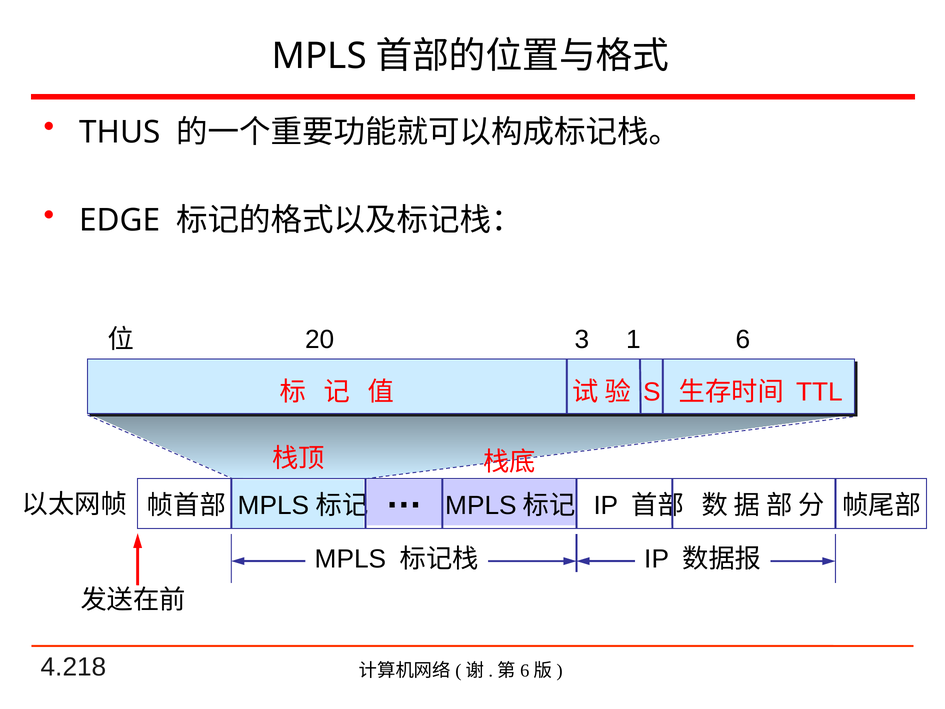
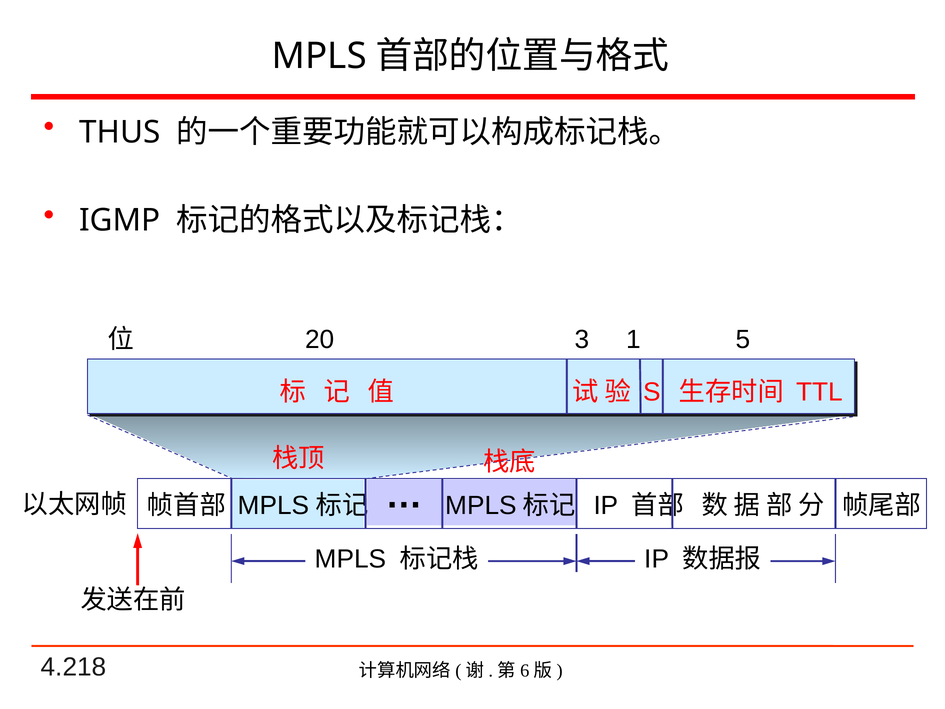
EDGE: EDGE -> IGMP (120, 220)
6: 6 -> 5 (743, 339)
